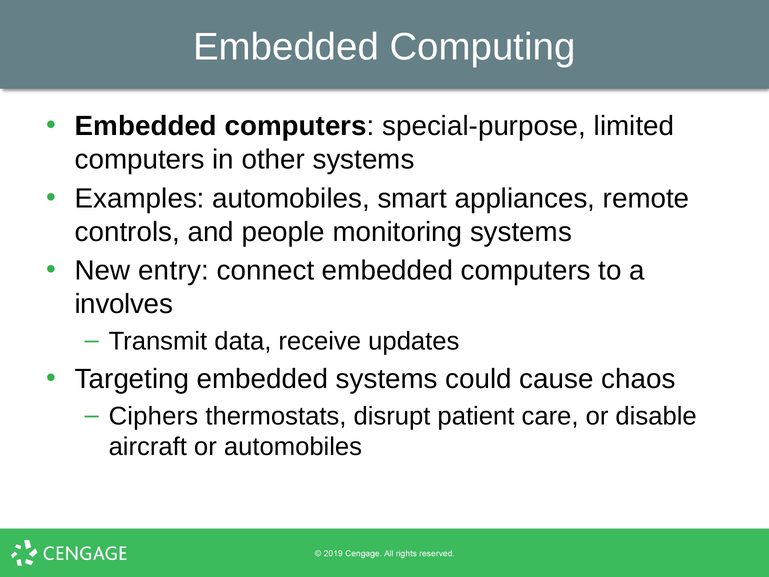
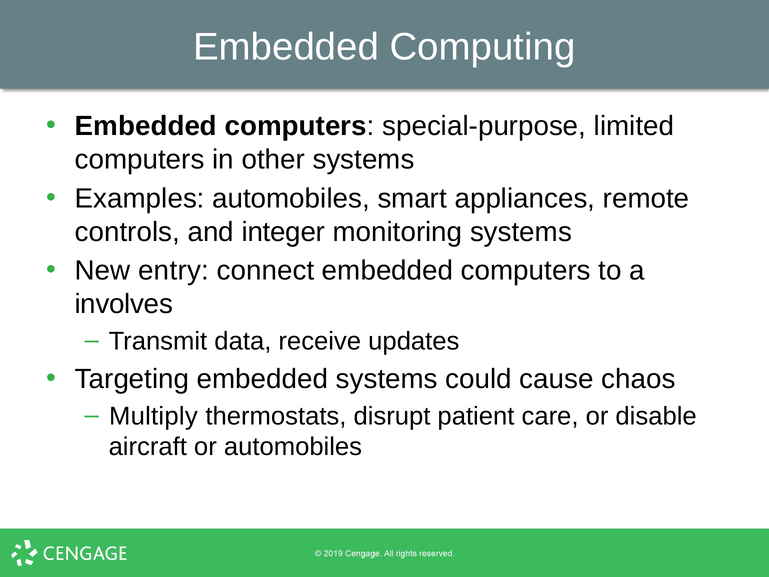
people: people -> integer (283, 232)
Ciphers: Ciphers -> Multiply (153, 416)
